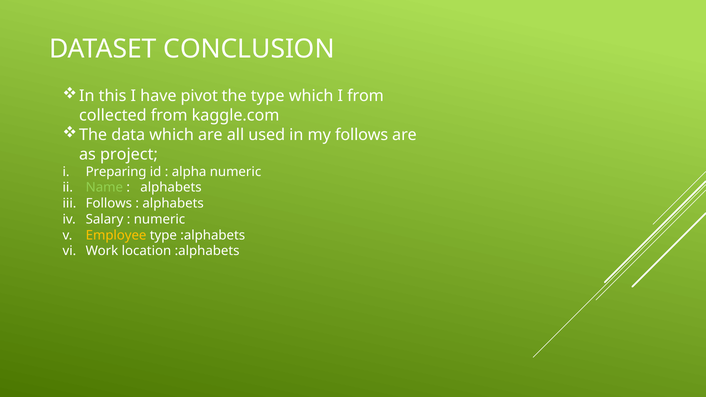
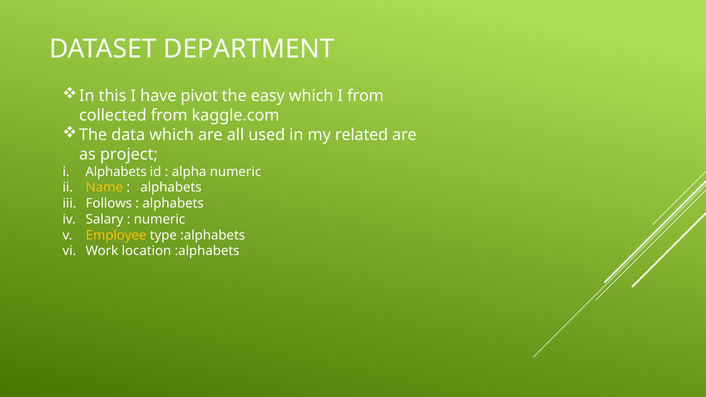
CONCLUSION: CONCLUSION -> DEPARTMENT (249, 49)
the type: type -> easy (268, 96)
my follows: follows -> related (362, 135)
i Preparing: Preparing -> Alphabets (116, 172)
Name colour: light green -> yellow (104, 188)
